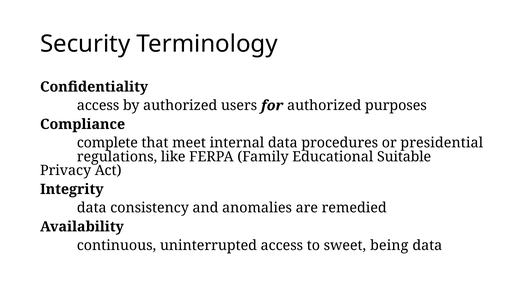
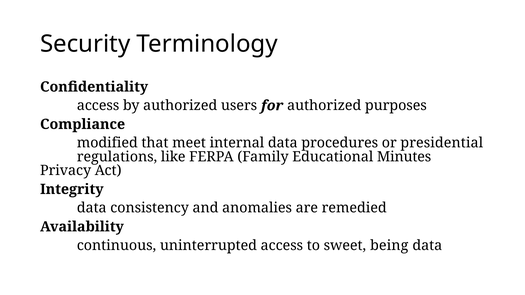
complete: complete -> modified (107, 143)
Suitable: Suitable -> Minutes (404, 157)
